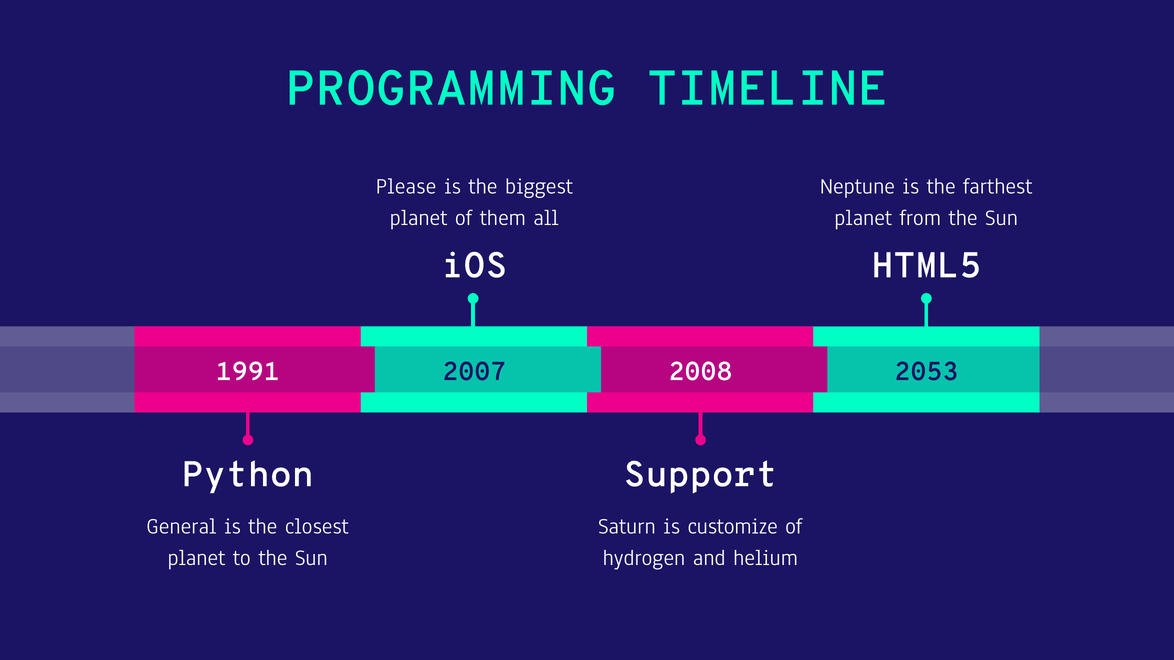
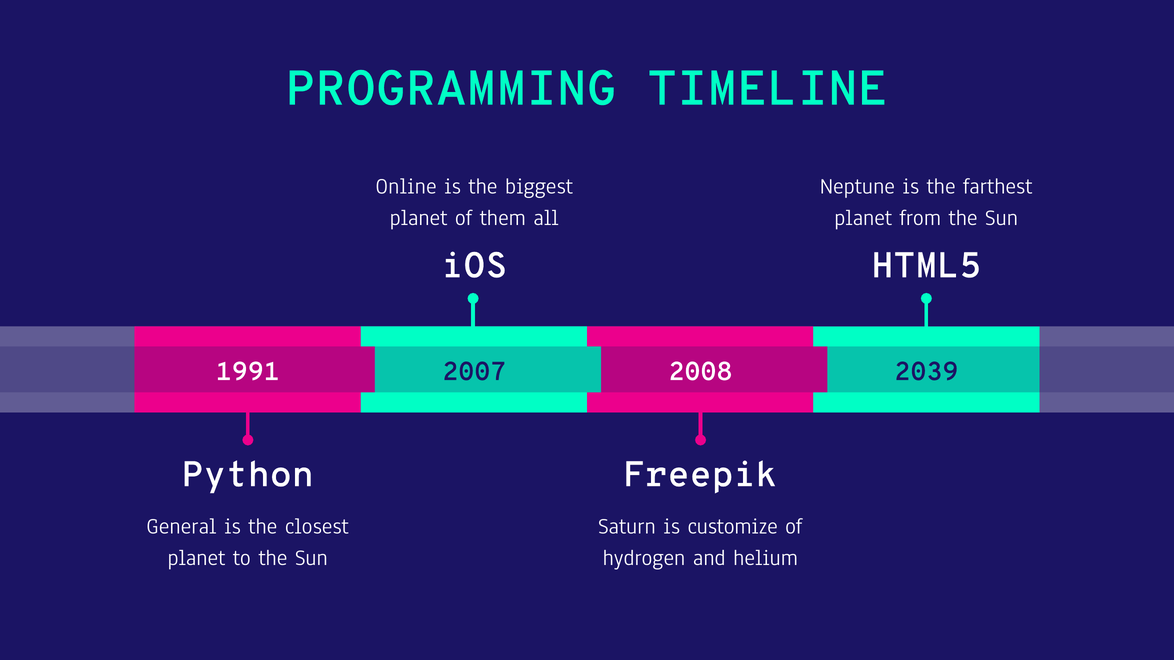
Please: Please -> Online (406, 186)
2053: 2053 -> 2039 (926, 372)
Support: Support -> Freepik (701, 475)
